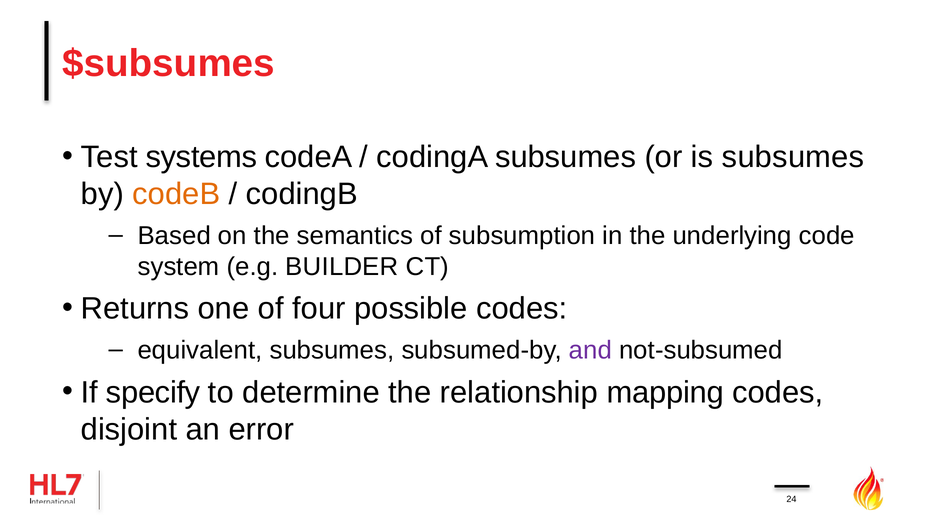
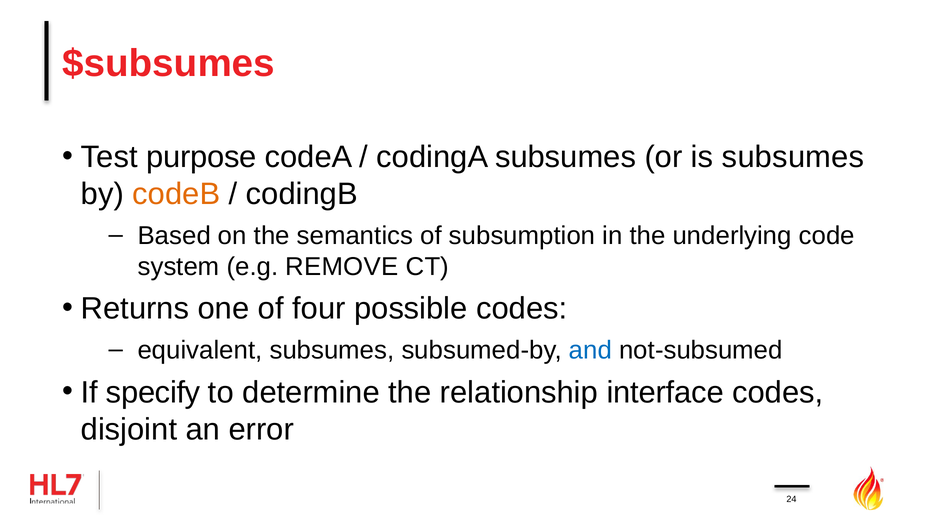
systems: systems -> purpose (201, 157)
BUILDER: BUILDER -> REMOVE (342, 267)
and colour: purple -> blue (590, 350)
mapping: mapping -> interface (665, 392)
